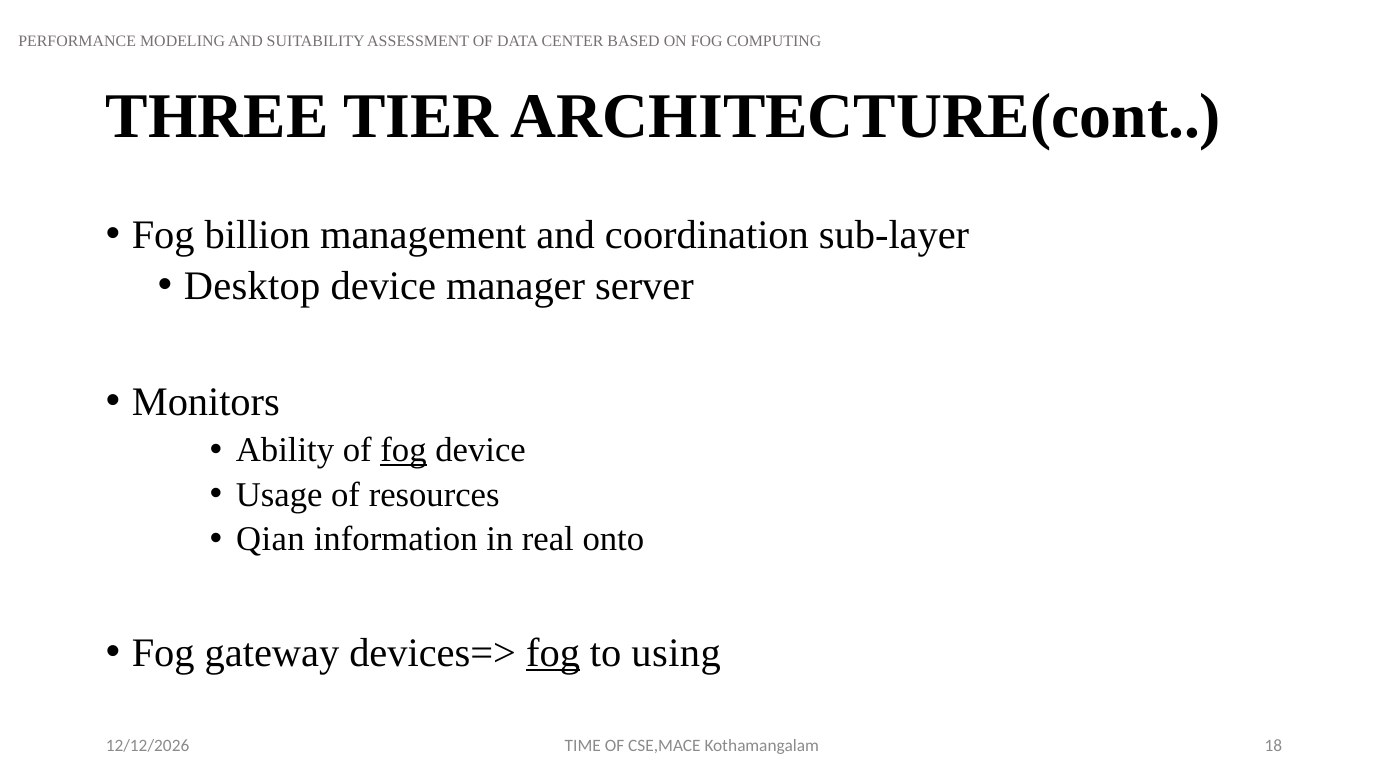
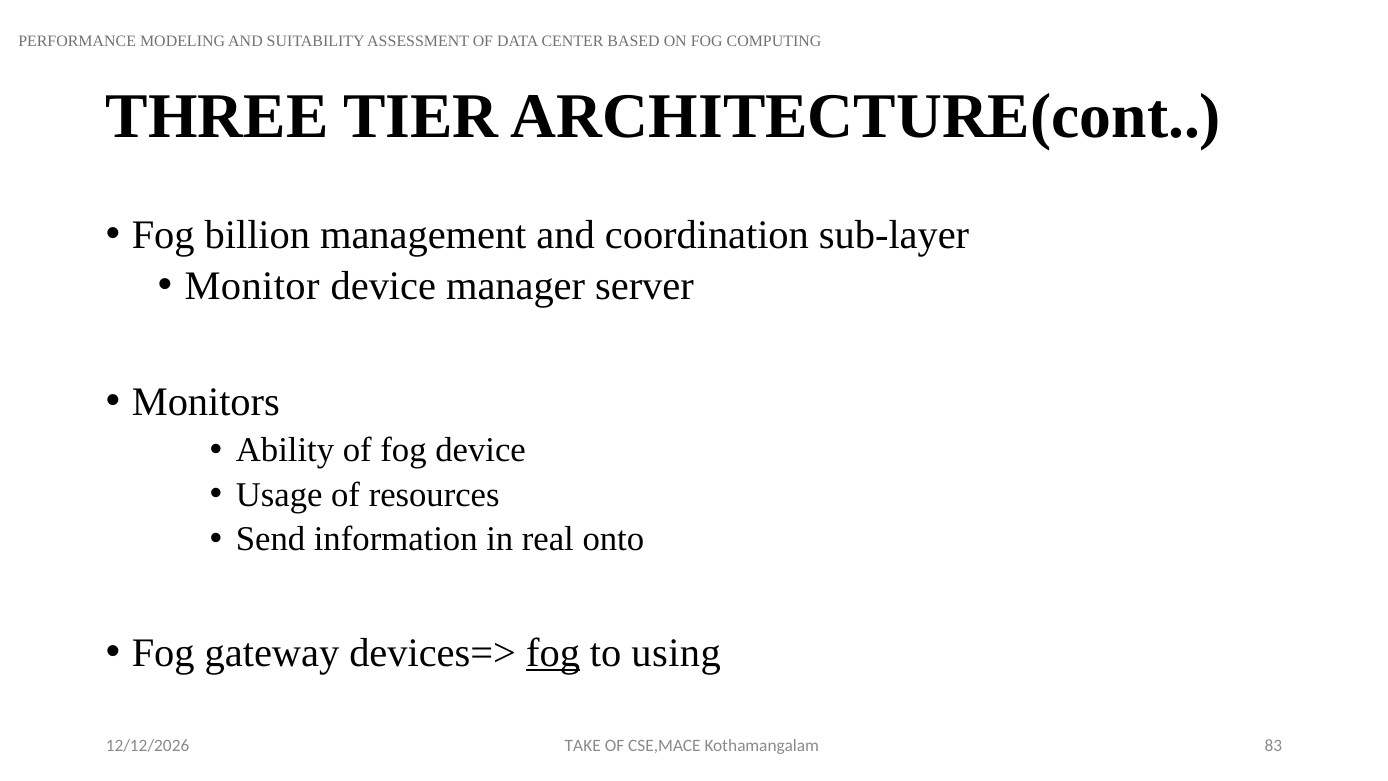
Desktop: Desktop -> Monitor (252, 286)
fog underline: present -> none (403, 450)
Qian: Qian -> Send (271, 539)
TIME: TIME -> TAKE (583, 745)
18: 18 -> 83 (1273, 745)
